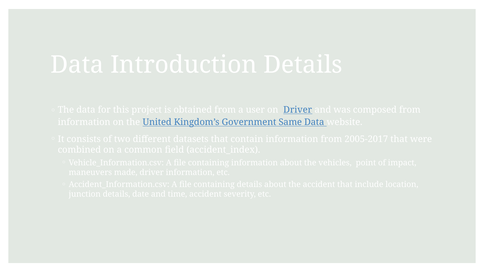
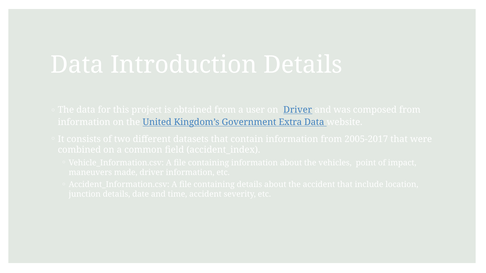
Same: Same -> Extra (290, 122)
